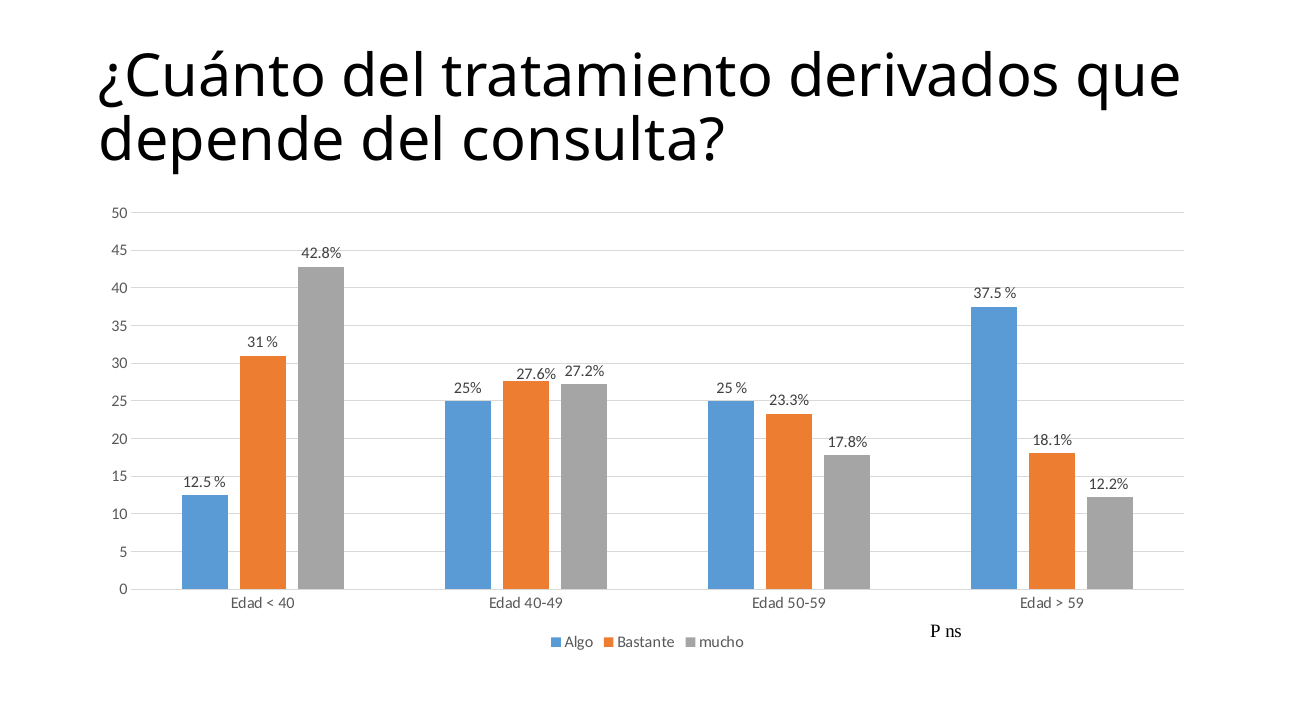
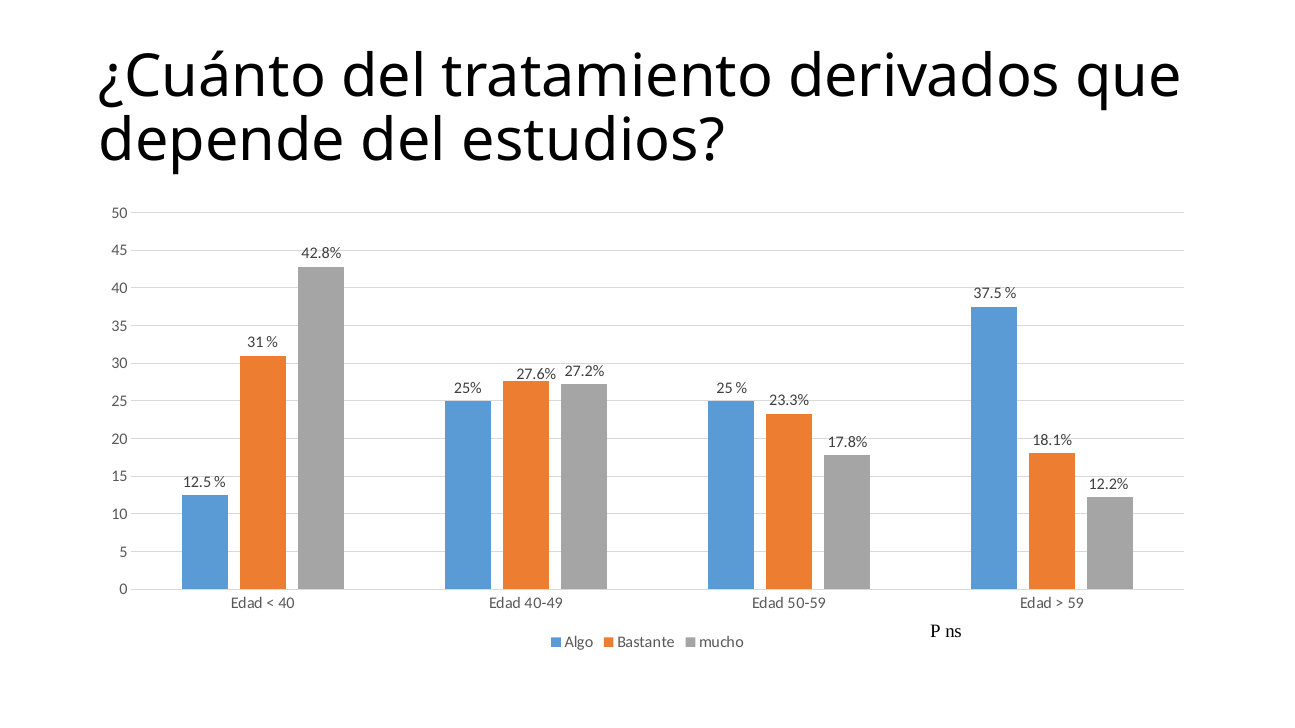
consulta: consulta -> estudios (593, 141)
